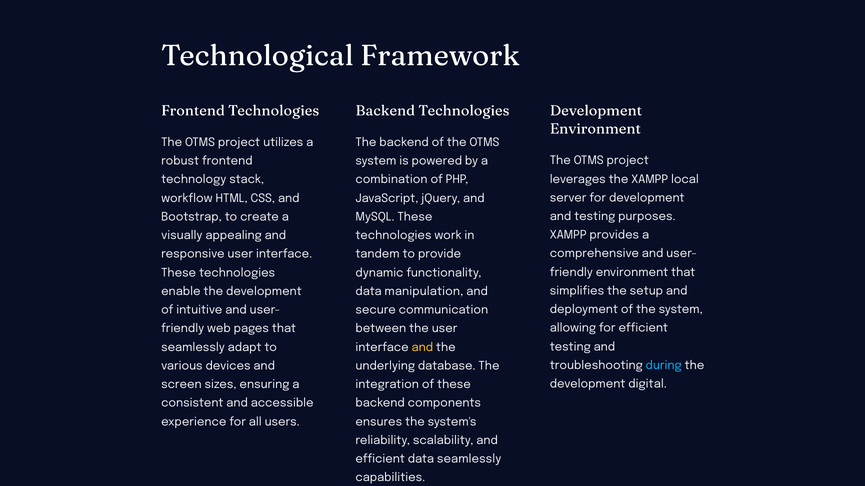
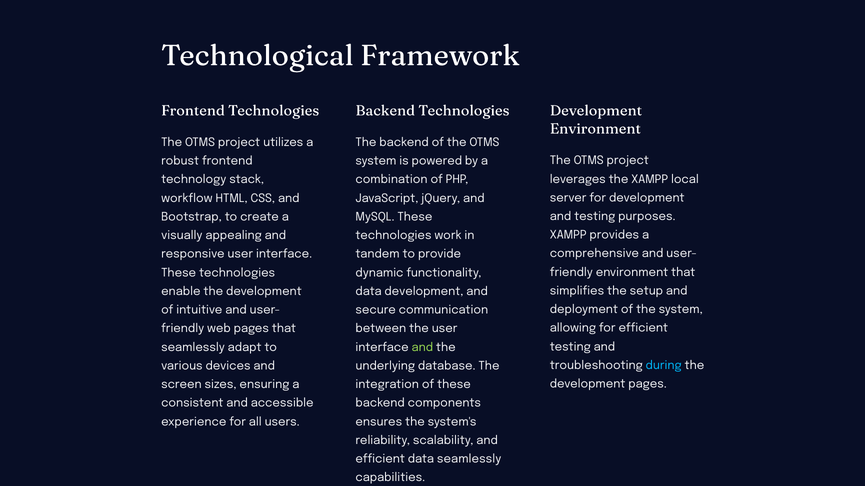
data manipulation: manipulation -> development (424, 292)
and colour: yellow -> light green (422, 348)
development digital: digital -> pages (648, 384)
